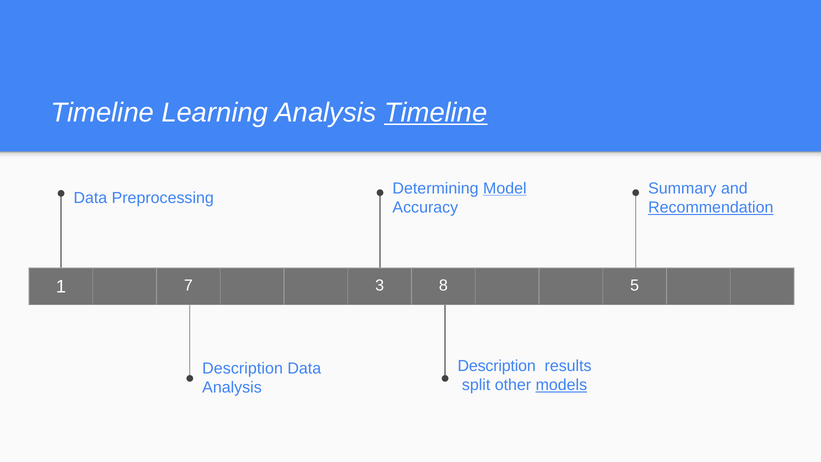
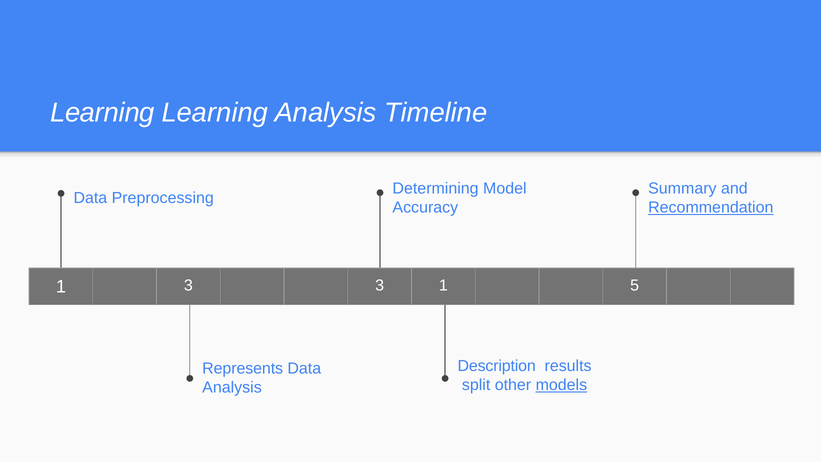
Timeline: Timeline -> Learning (102, 113)
Timeline underline: present -> none (436, 113)
Model underline: present -> none (505, 188)
1 7: 7 -> 3 (188, 285)
3 8: 8 -> 1 (443, 285)
Description: Description -> Represents (243, 368)
